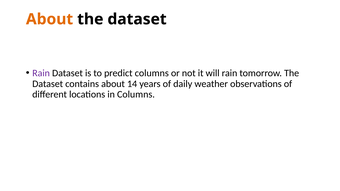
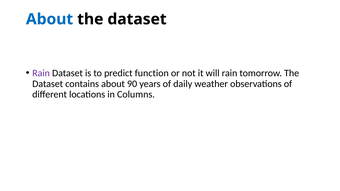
About colour: orange -> blue (50, 19)
predict columns: columns -> function (152, 73)
14: 14 -> 90 (132, 84)
